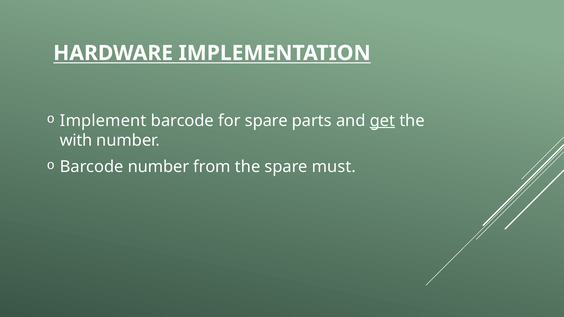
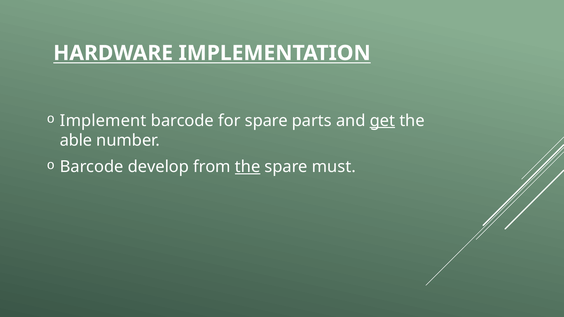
with: with -> able (76, 140)
Barcode number: number -> develop (158, 167)
the underline: none -> present (248, 167)
